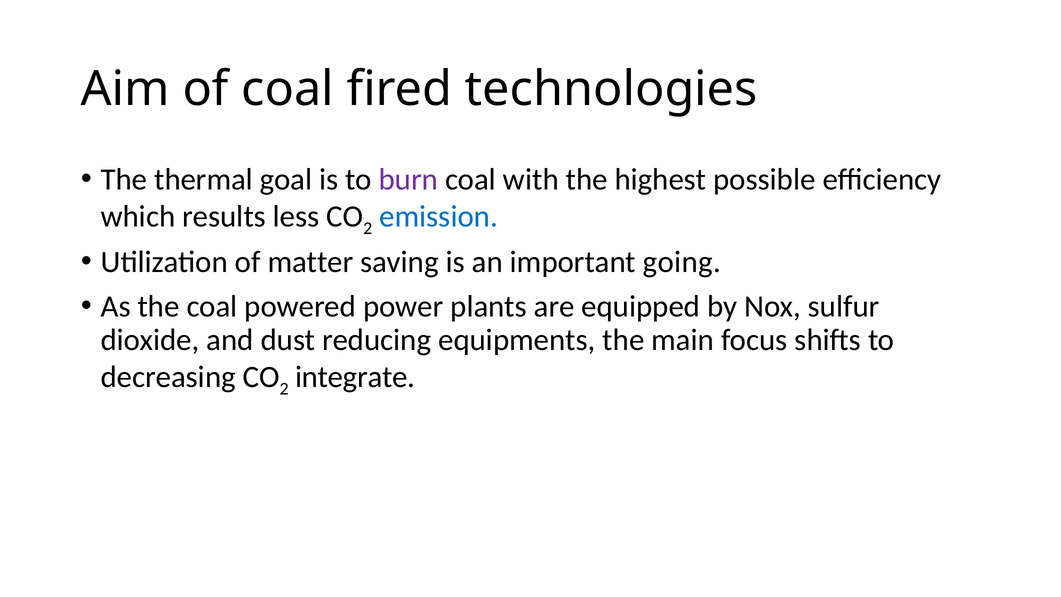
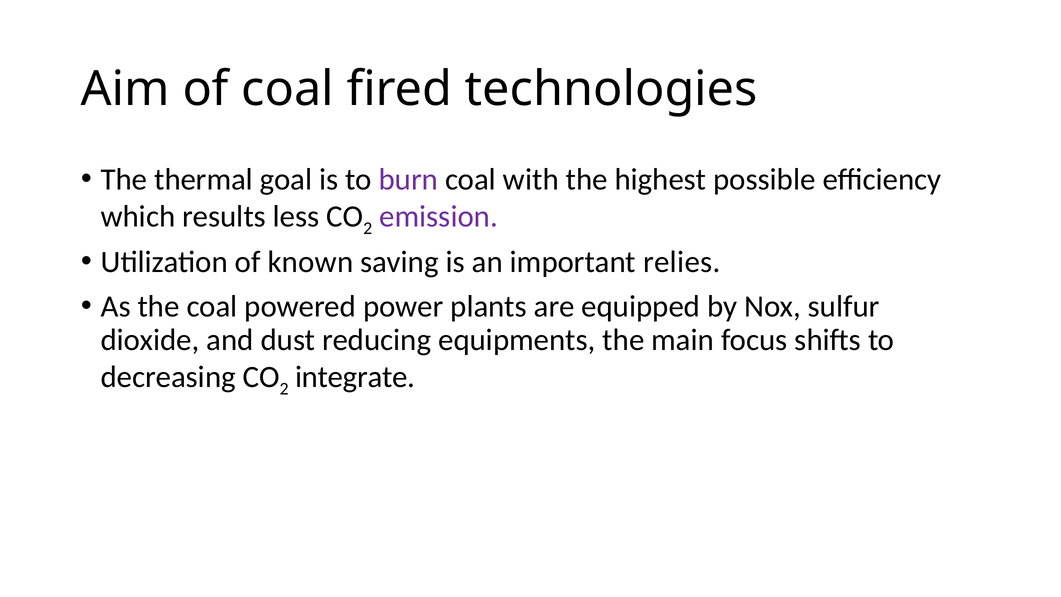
emission colour: blue -> purple (439, 216)
matter: matter -> known (310, 262)
going: going -> relies (682, 262)
